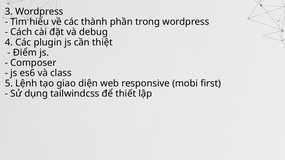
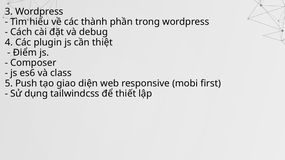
Lệnh: Lệnh -> Push (26, 83)
